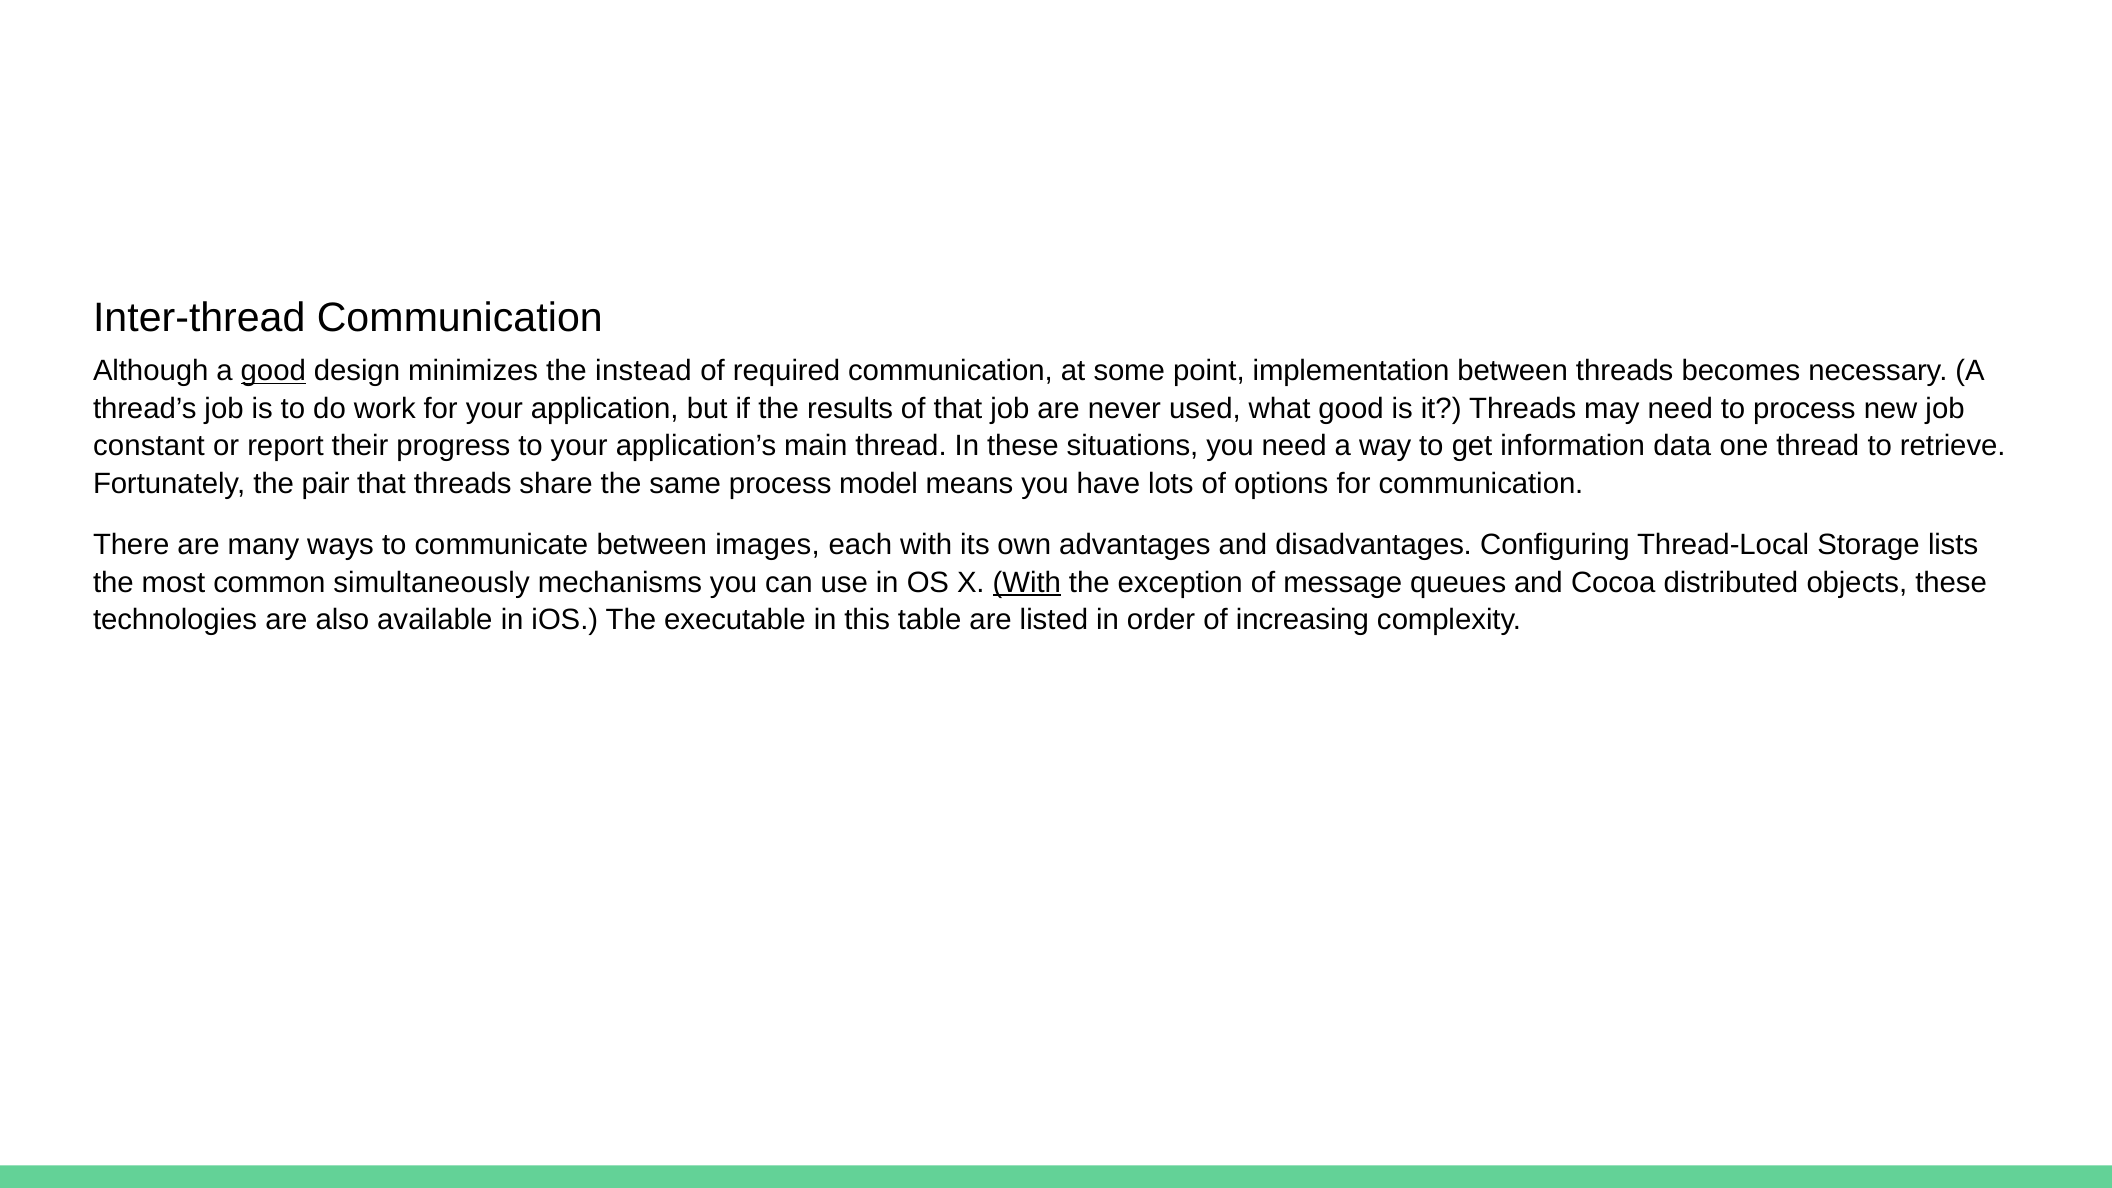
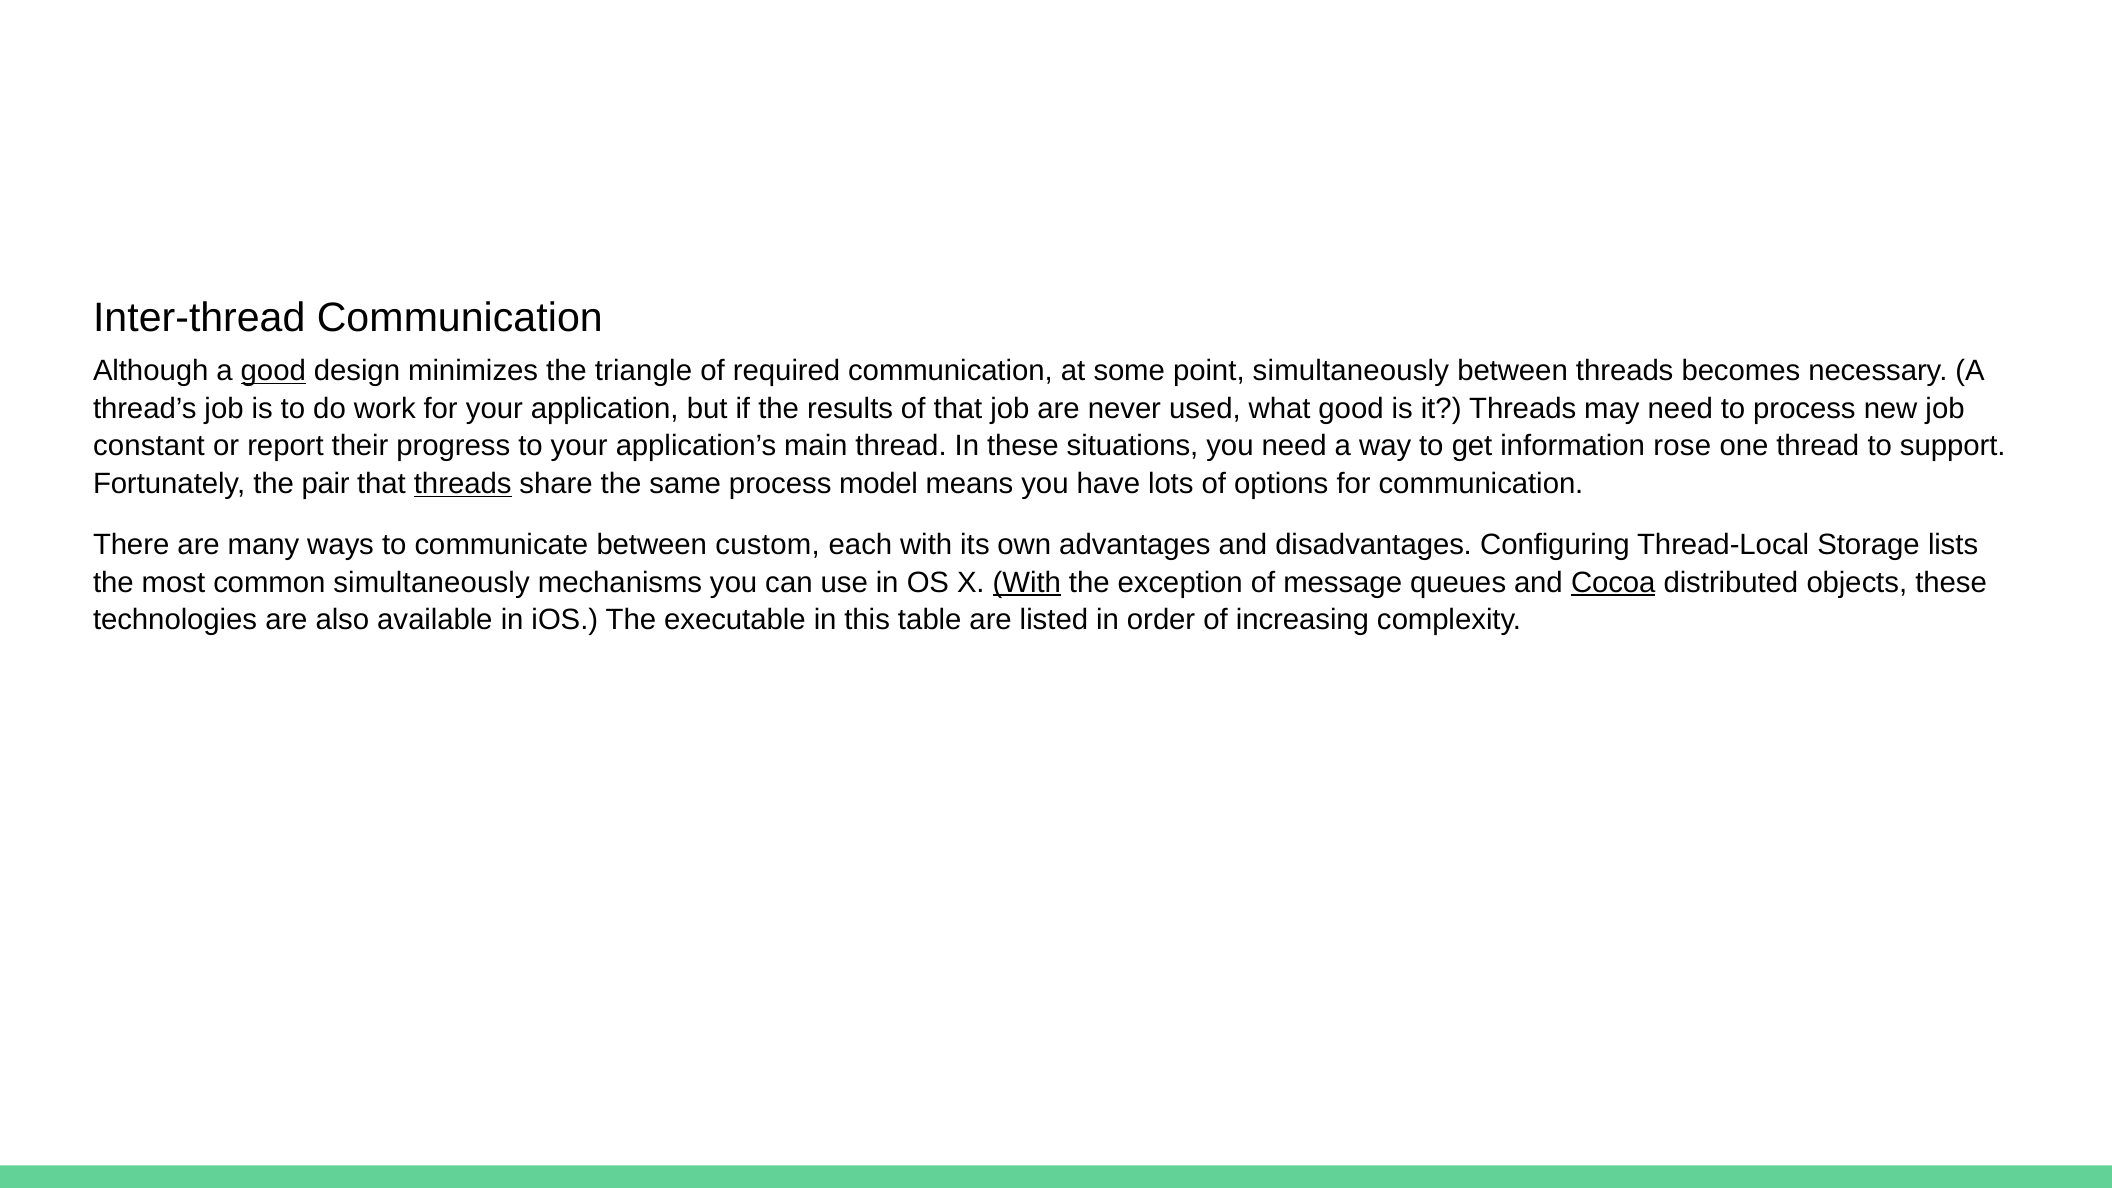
instead: instead -> triangle (643, 371)
point implementation: implementation -> simultaneously (1351, 371)
data: data -> rose (1682, 446)
retrieve: retrieve -> support (1953, 446)
threads underline: none -> present (463, 484)
images: images -> custom (768, 545)
Cocoa underline: none -> present (1613, 583)
